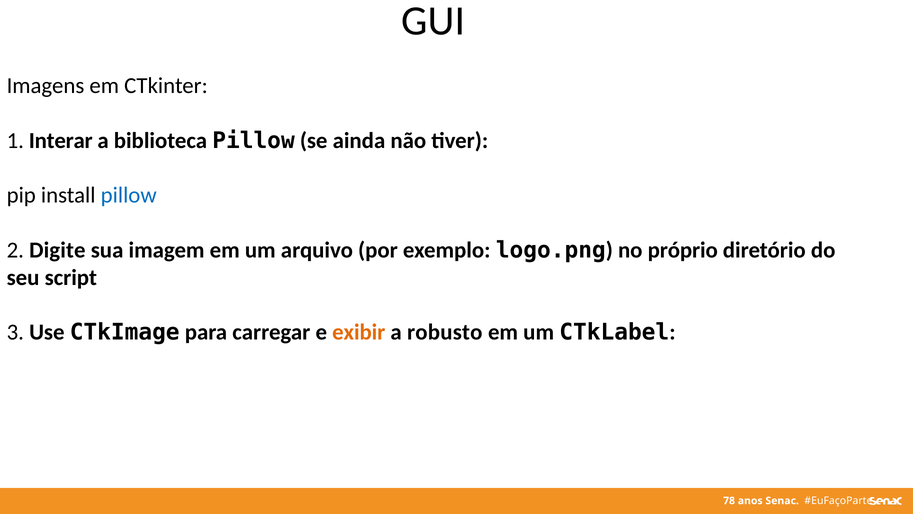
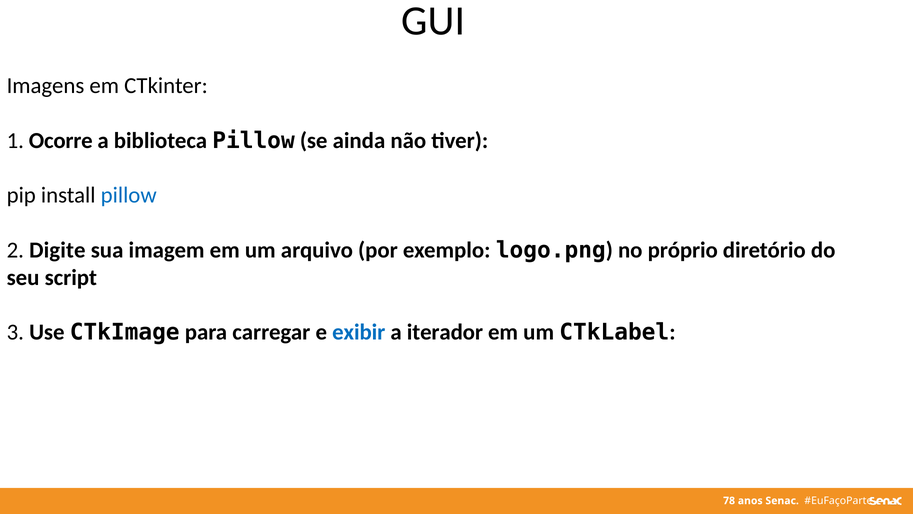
Interar: Interar -> Ocorre (61, 140)
exibir colour: orange -> blue (359, 332)
robusto: robusto -> iterador (445, 332)
